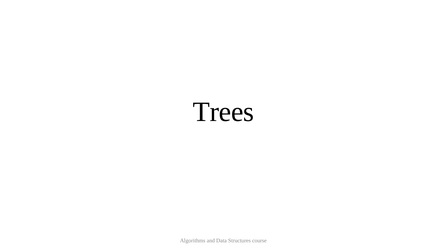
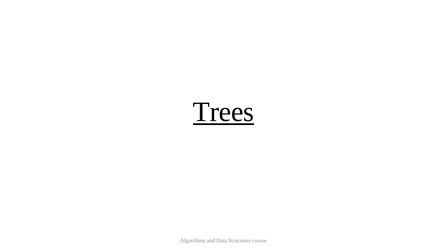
Trees underline: none -> present (224, 112)
